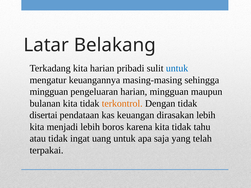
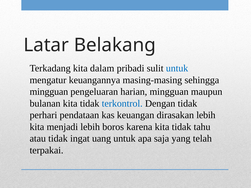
kita harian: harian -> dalam (102, 68)
terkontrol colour: orange -> blue (122, 104)
disertai: disertai -> perhari (43, 115)
